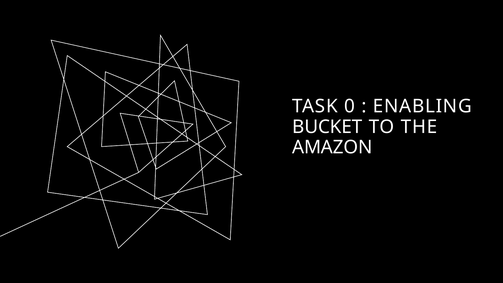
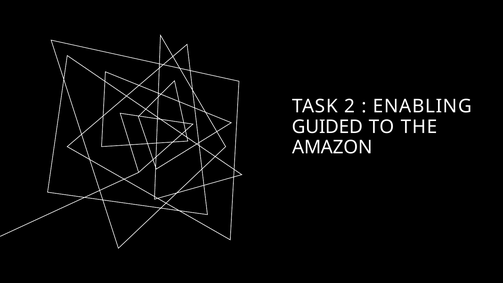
0: 0 -> 2 (350, 106)
BUCKET: BUCKET -> GUIDED (327, 127)
